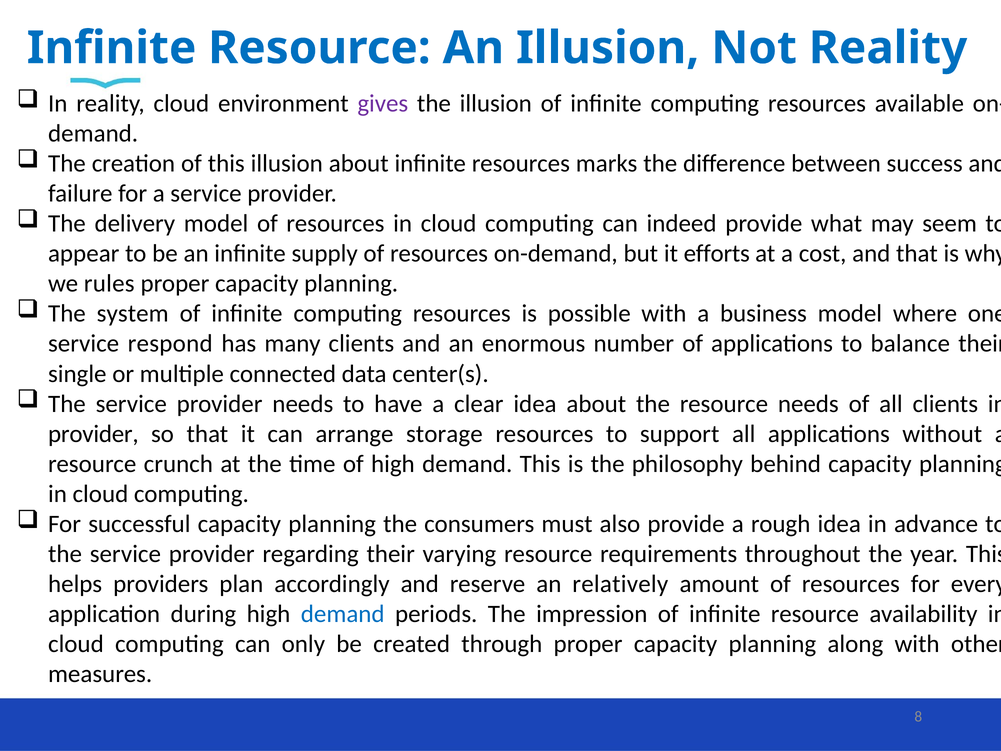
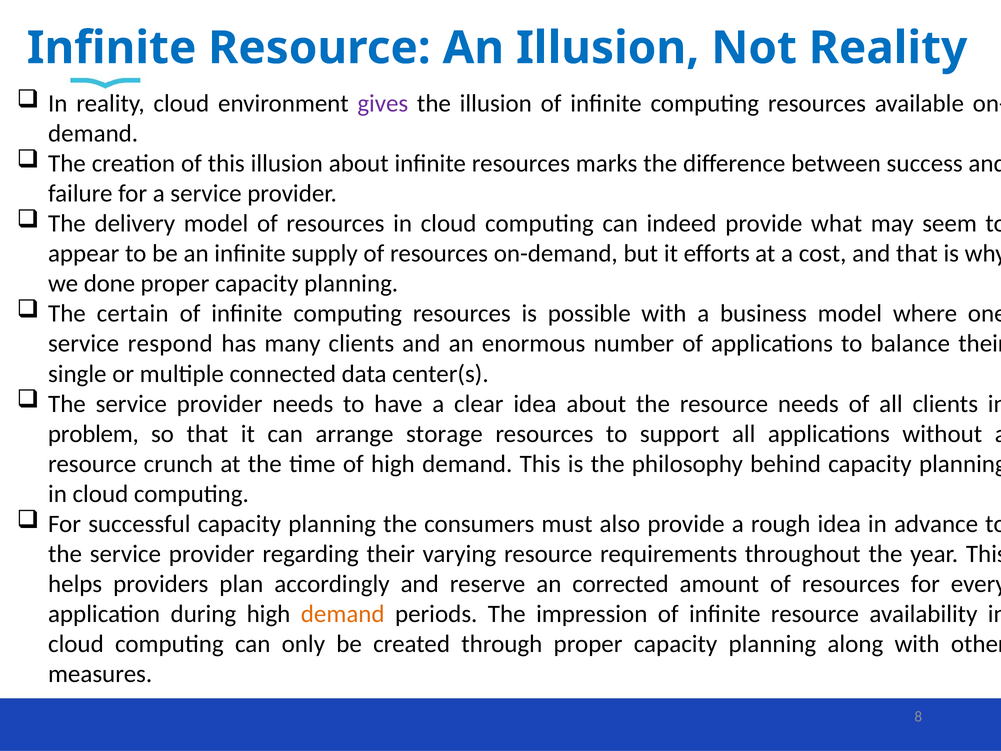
rules: rules -> done (109, 284)
system: system -> certain (133, 314)
provider: provider -> problem (93, 434)
relatively: relatively -> corrected (621, 584)
demand colour: blue -> orange (343, 614)
